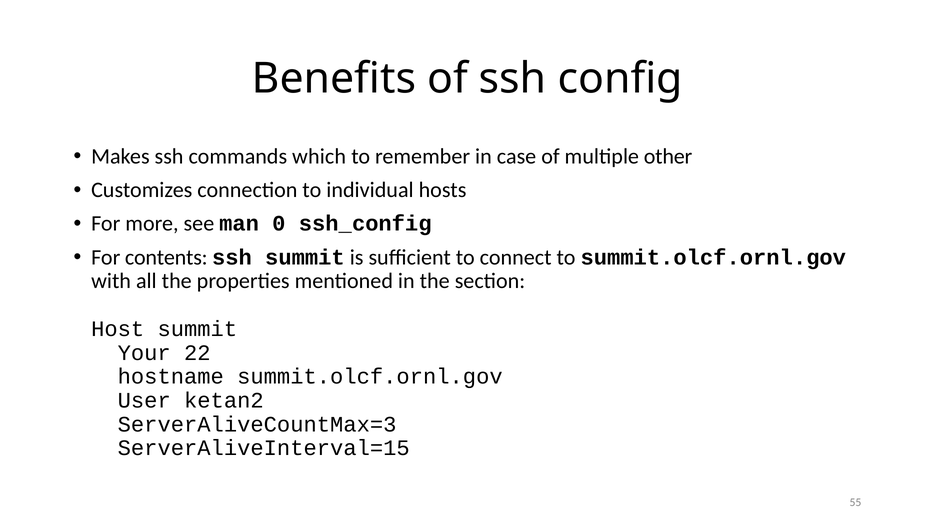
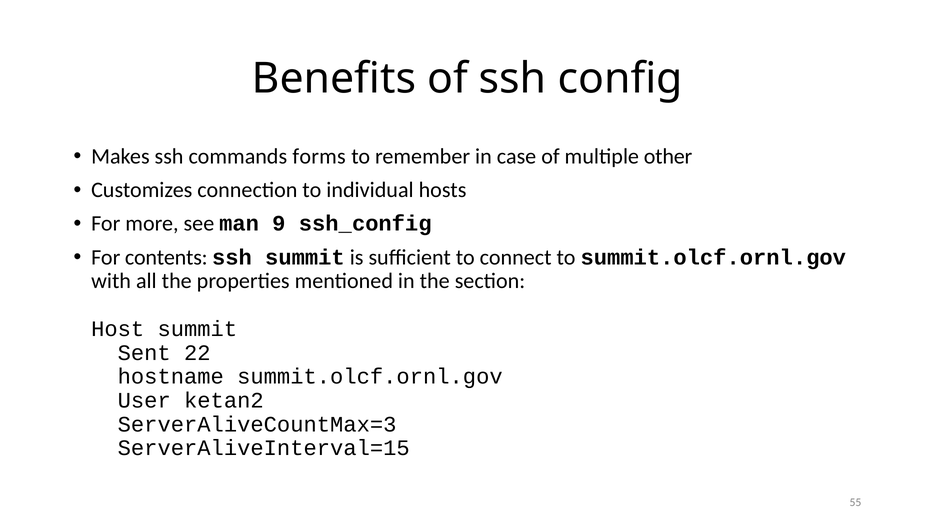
which: which -> forms (319, 156)
0: 0 -> 9 (279, 224)
Your: Your -> Sent (144, 353)
